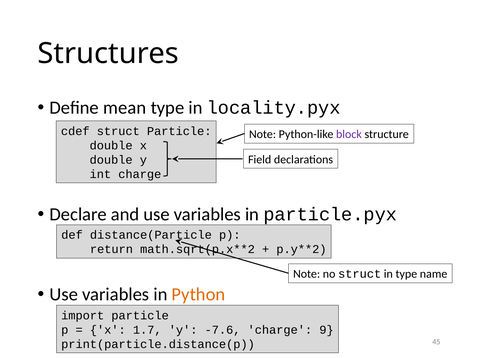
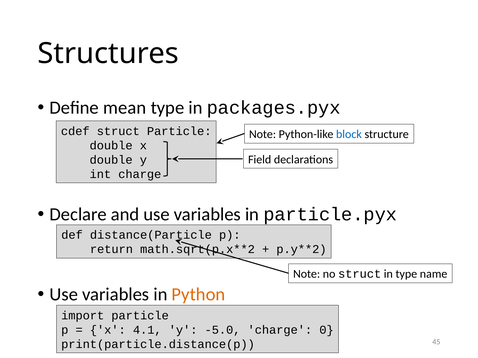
locality.pyx: locality.pyx -> packages.pyx (274, 108)
block colour: purple -> blue (349, 135)
1.7: 1.7 -> 4.1 (147, 330)
-7.6: -7.6 -> -5.0 (223, 330)
9: 9 -> 0 (327, 330)
